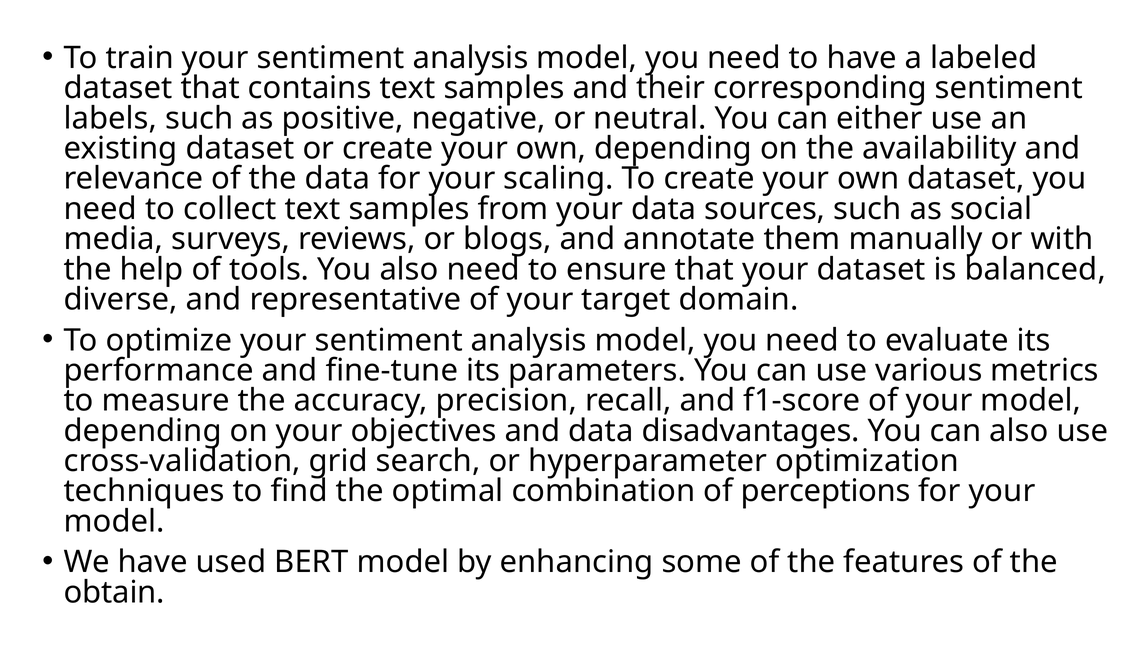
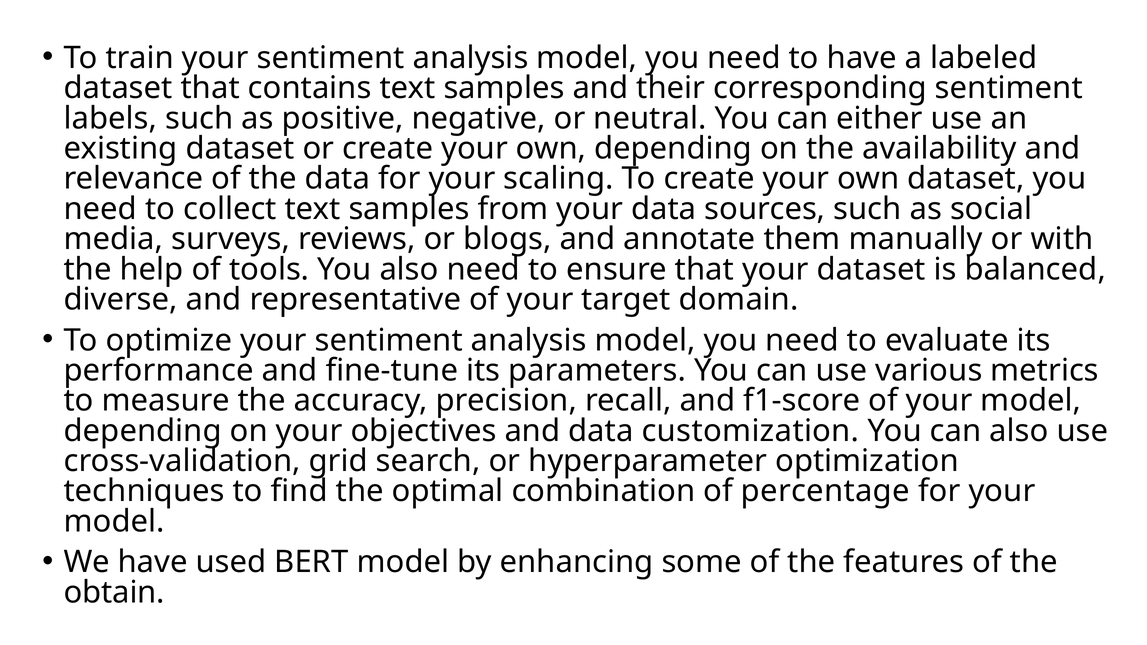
disadvantages: disadvantages -> customization (750, 431)
perceptions: perceptions -> percentage (825, 491)
